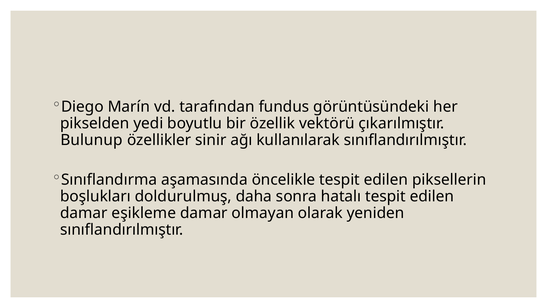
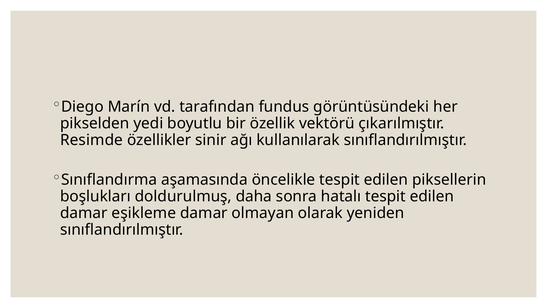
Bulunup: Bulunup -> Resimde (92, 140)
